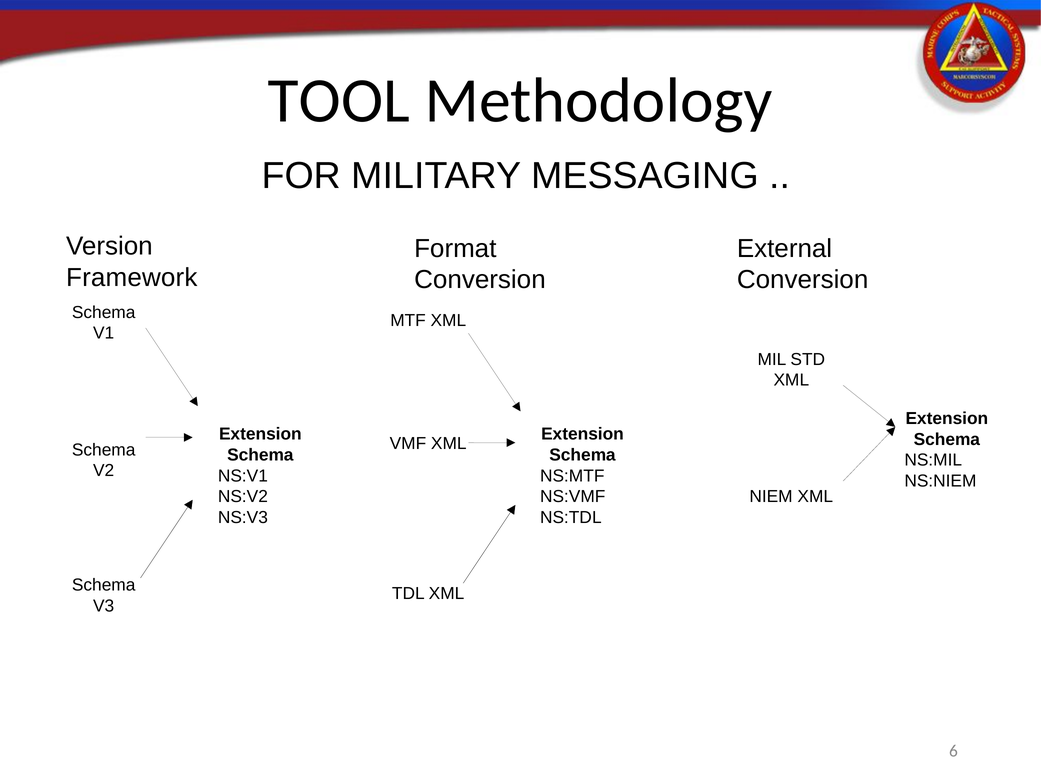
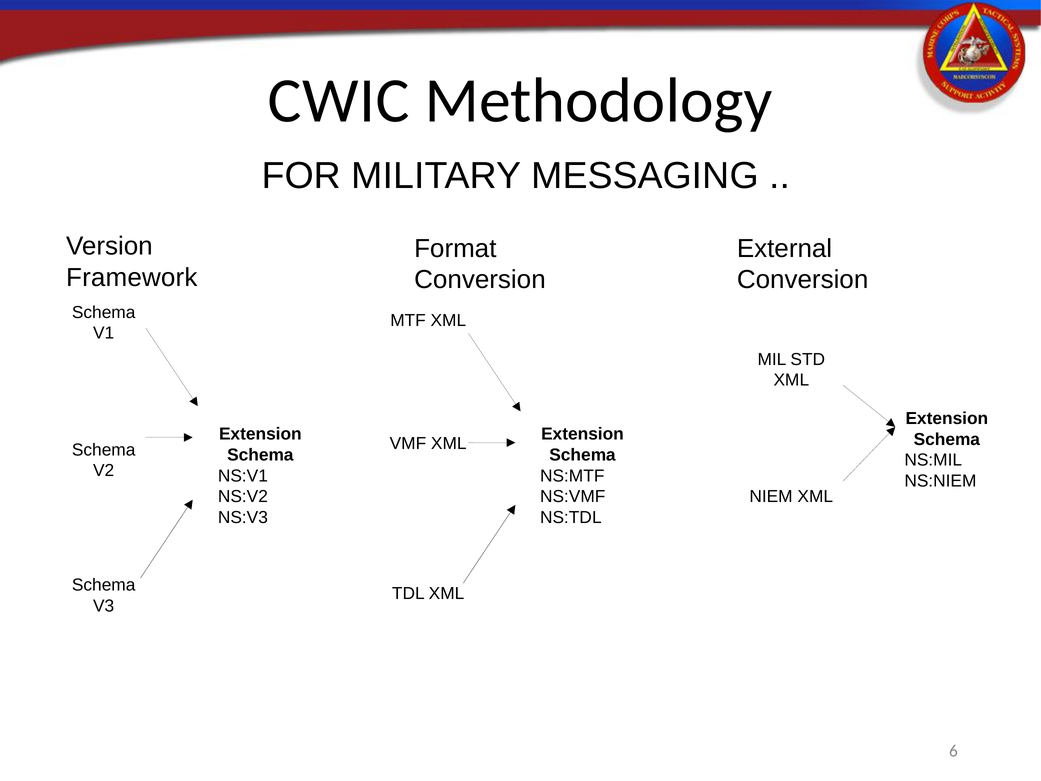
TOOL: TOOL -> CWIC (339, 101)
